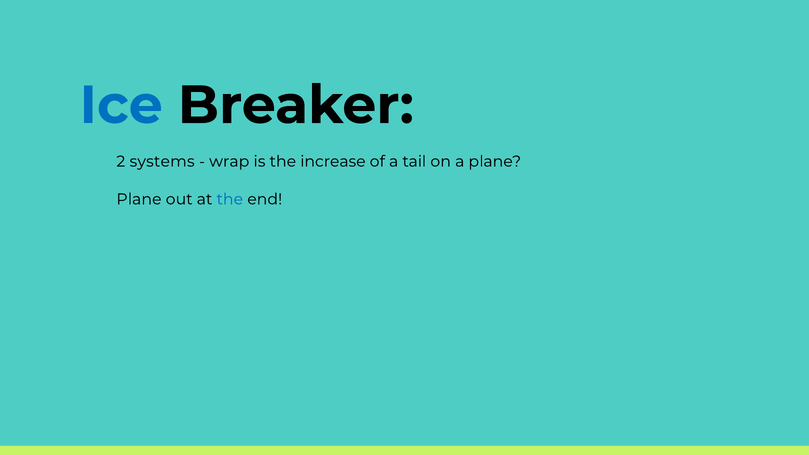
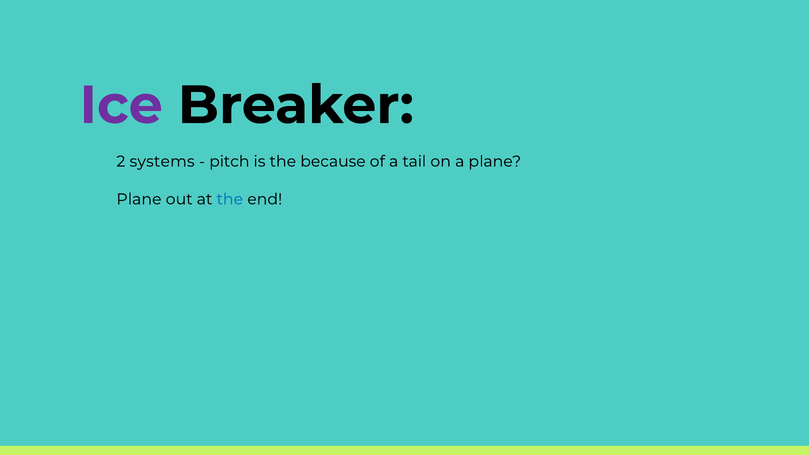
Ice colour: blue -> purple (121, 105)
wrap: wrap -> pitch (229, 161)
increase: increase -> because (333, 161)
